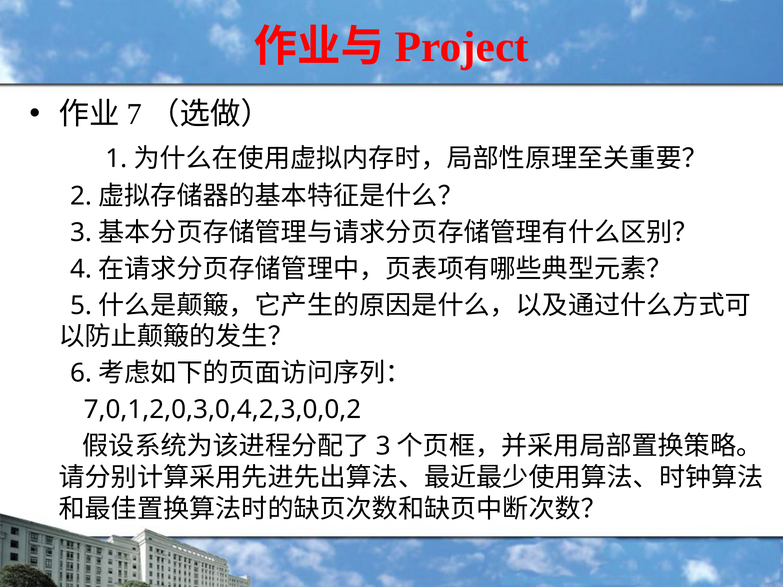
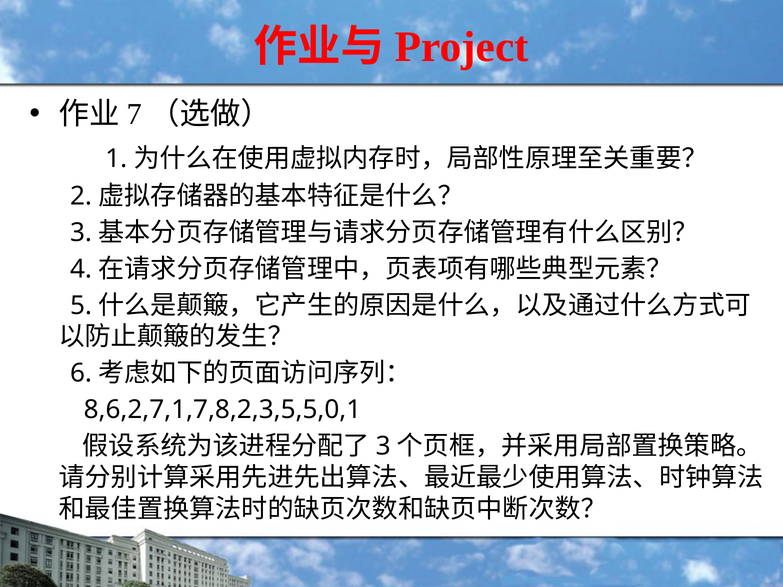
7,0,1,2,0,3,0,4,2,3,0,0,2: 7,0,1,2,0,3,0,4,2,3,0,0,2 -> 8,6,2,7,1,7,8,2,3,5,5,0,1 (222, 410)
